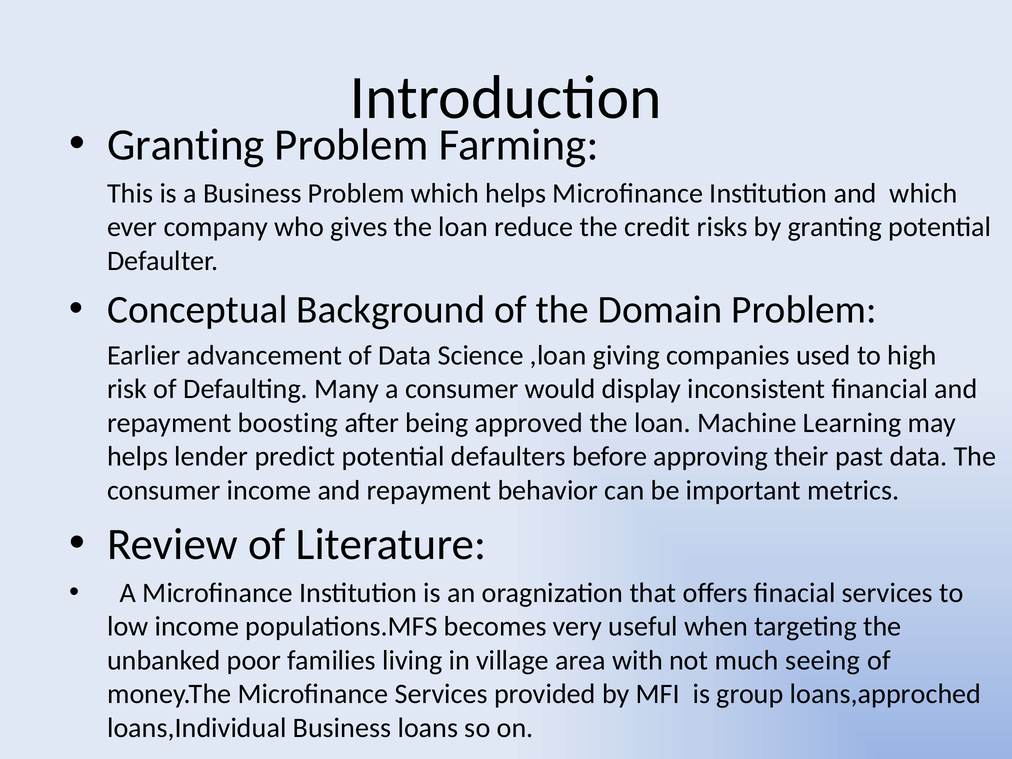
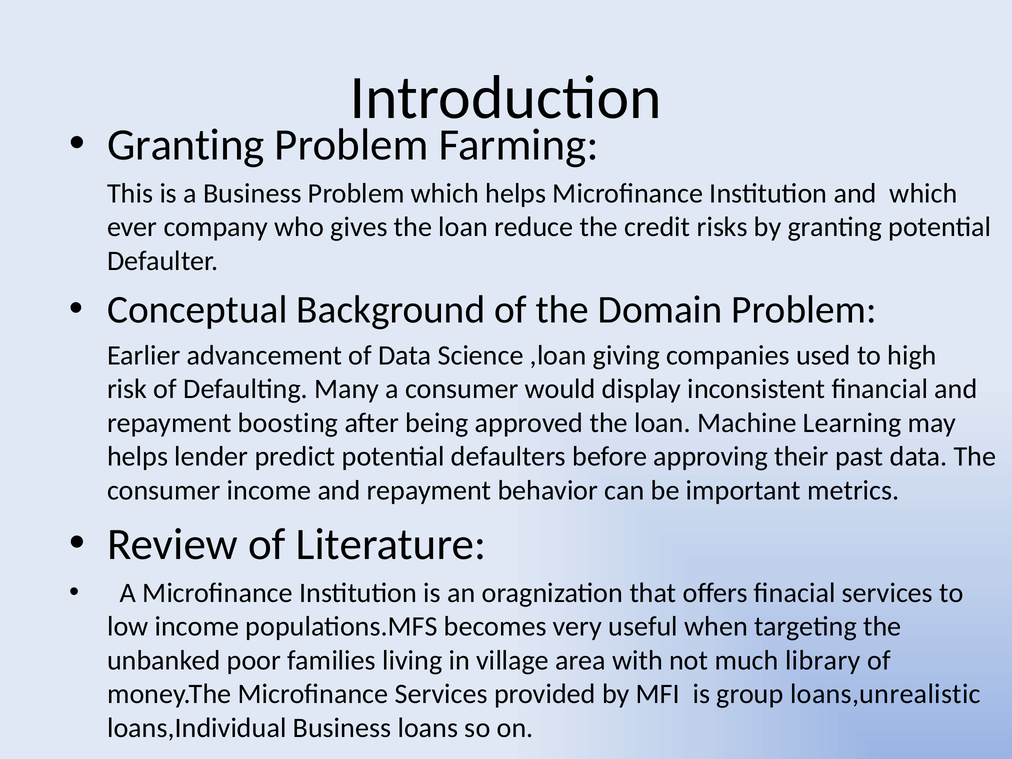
seeing: seeing -> library (823, 660)
loans,approched: loans,approched -> loans,unrealistic (885, 694)
